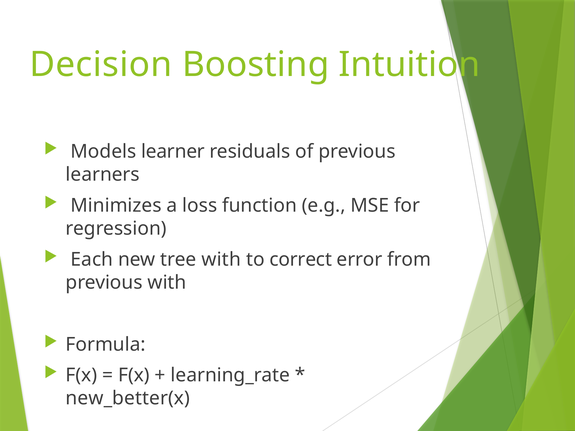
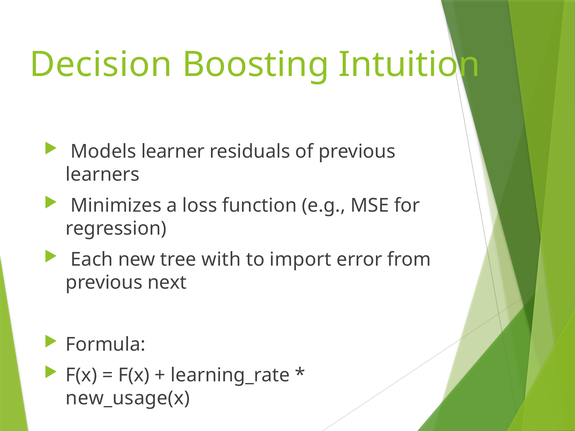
correct: correct -> import (301, 260)
previous with: with -> next (167, 283)
new_better(x: new_better(x -> new_usage(x (128, 399)
